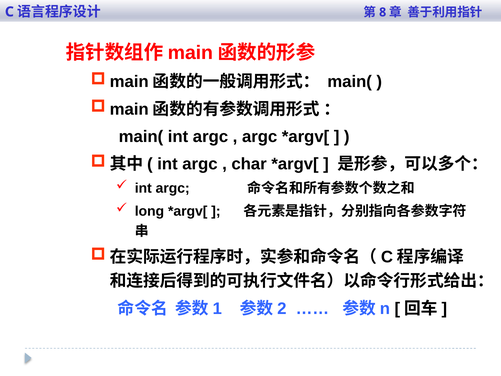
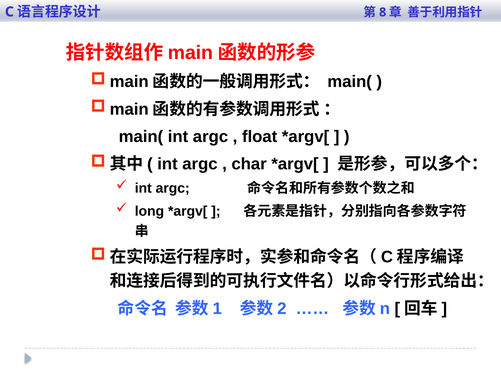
argc: argc -> float (260, 136)
